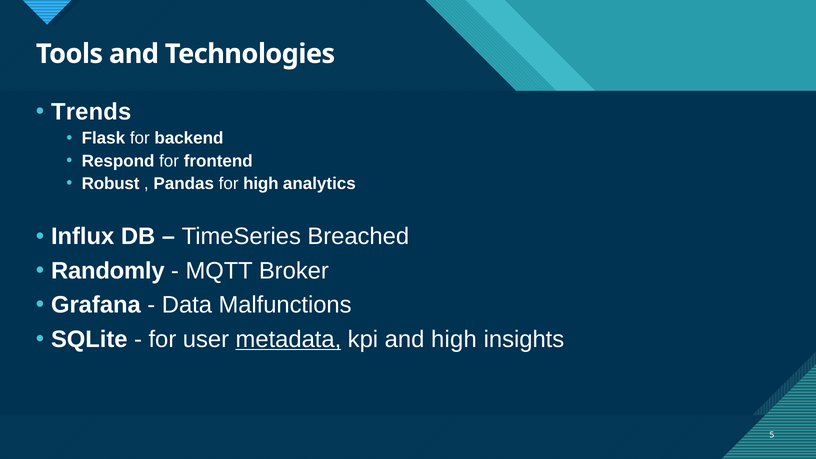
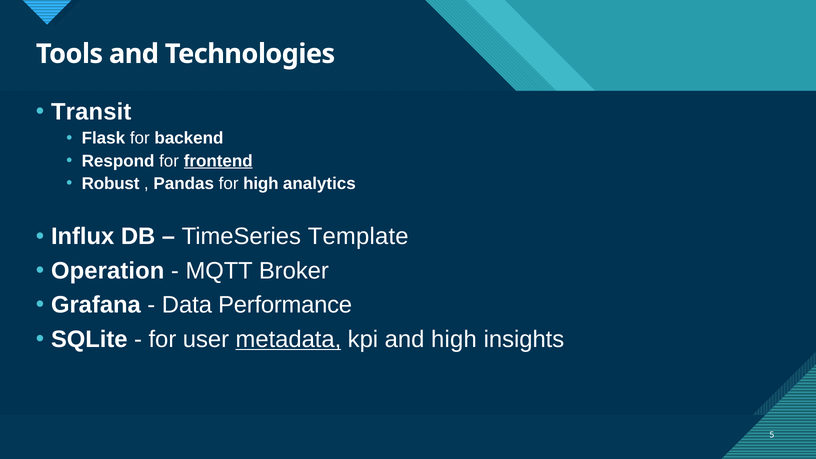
Trends: Trends -> Transit (91, 112)
frontend underline: none -> present (218, 161)
Breached: Breached -> Template (358, 237)
Randomly: Randomly -> Operation (108, 271)
Malfunctions: Malfunctions -> Performance (285, 305)
